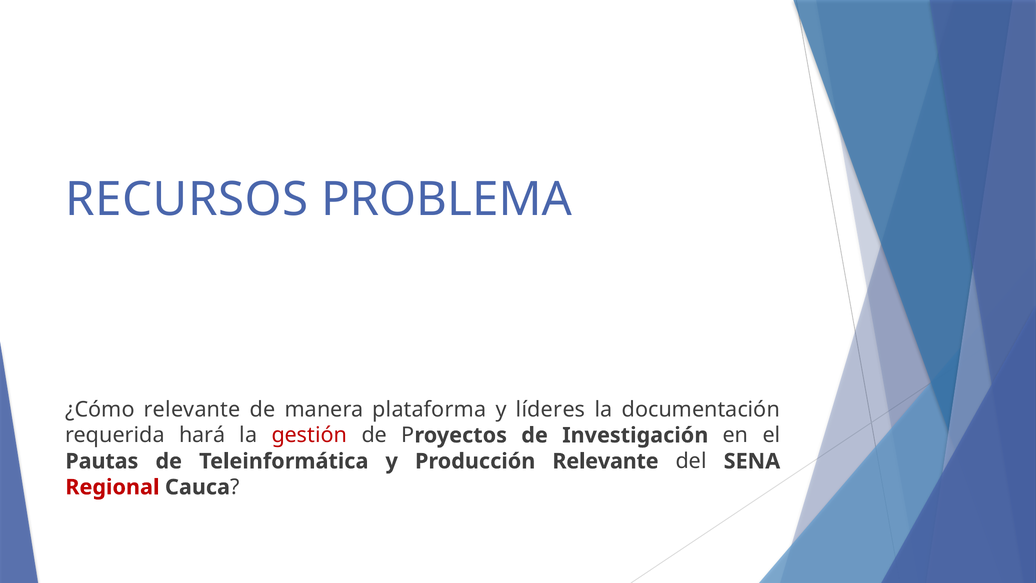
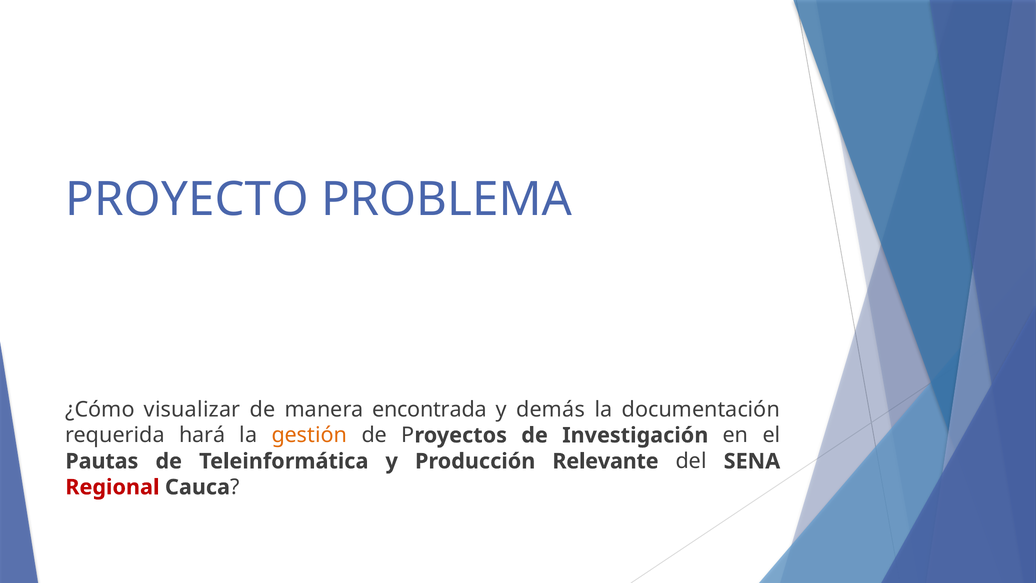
RECURSOS: RECURSOS -> PROYECTO (187, 200)
¿Cómo relevante: relevante -> visualizar (192, 409)
plataforma: plataforma -> encontrada (429, 409)
líderes: líderes -> demás (551, 409)
gestión colour: red -> orange (309, 435)
